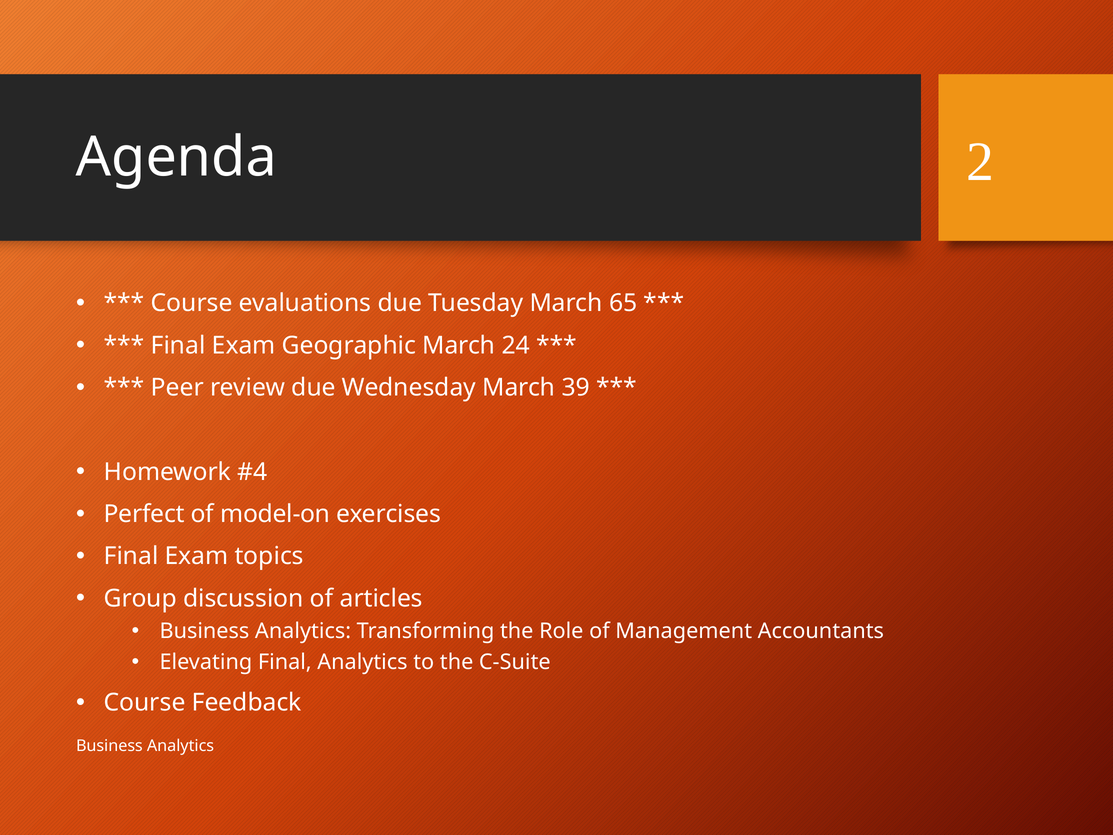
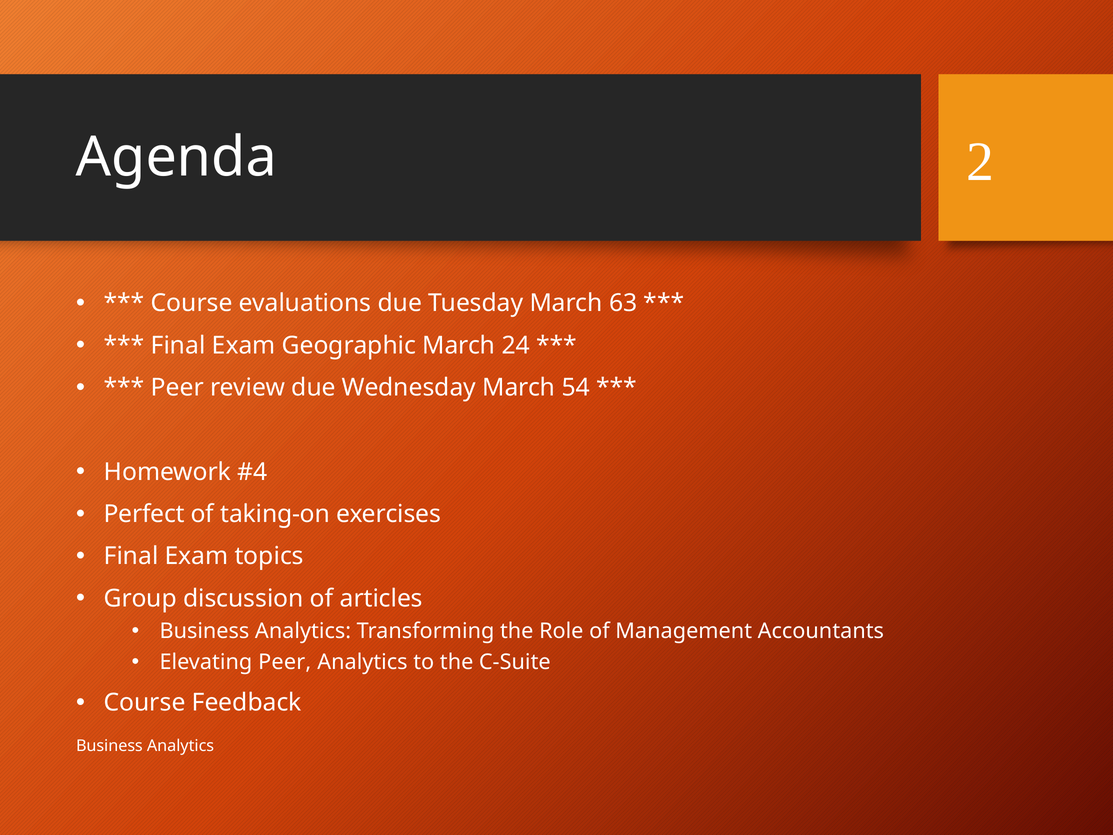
65: 65 -> 63 (623, 303)
39: 39 -> 54 (576, 387)
model-on: model-on -> taking-on (275, 514)
Elevating Final: Final -> Peer (285, 662)
